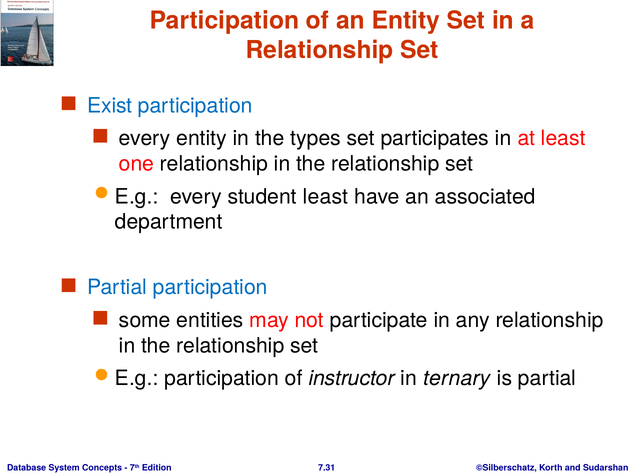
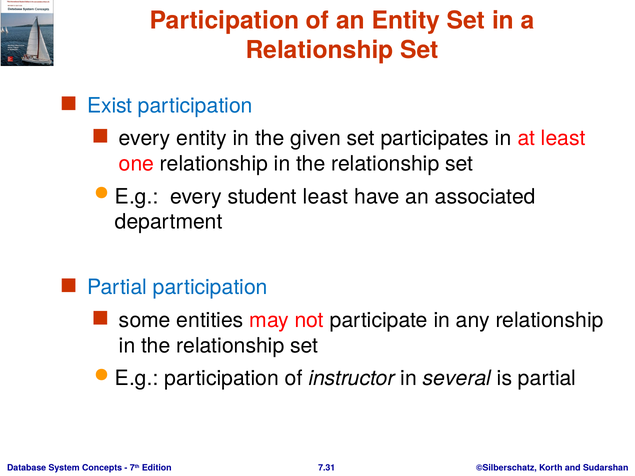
types: types -> given (316, 138)
ternary: ternary -> several (457, 379)
